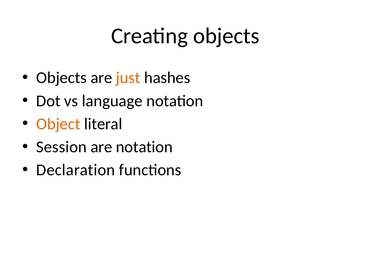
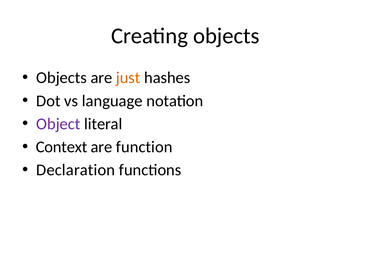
Object colour: orange -> purple (58, 124)
Session: Session -> Context (62, 147)
are notation: notation -> function (144, 147)
